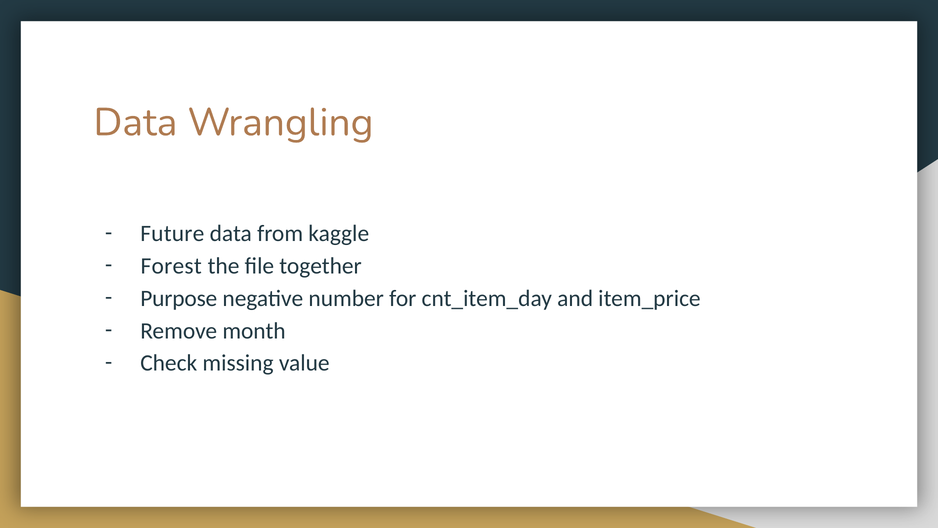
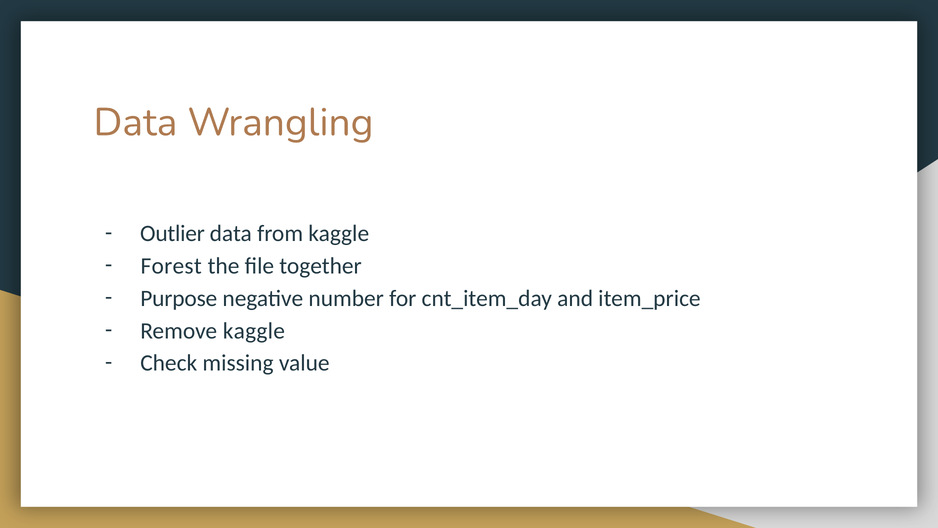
Future: Future -> Outlier (173, 234)
Remove month: month -> kaggle (254, 331)
